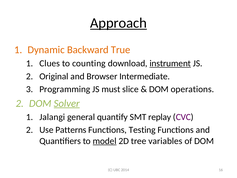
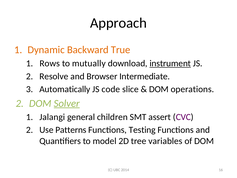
Approach underline: present -> none (118, 23)
Clues: Clues -> Rows (50, 63)
counting: counting -> mutually (89, 63)
Original: Original -> Resolve (54, 76)
Programming: Programming -> Automatically (65, 89)
must: must -> code (111, 89)
quantify: quantify -> children (112, 117)
replay: replay -> assert (160, 117)
model underline: present -> none (105, 141)
